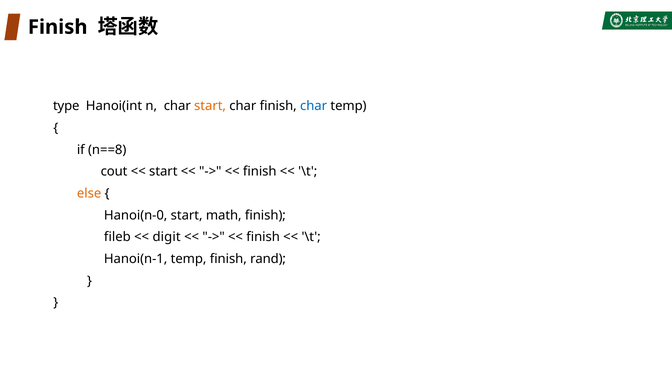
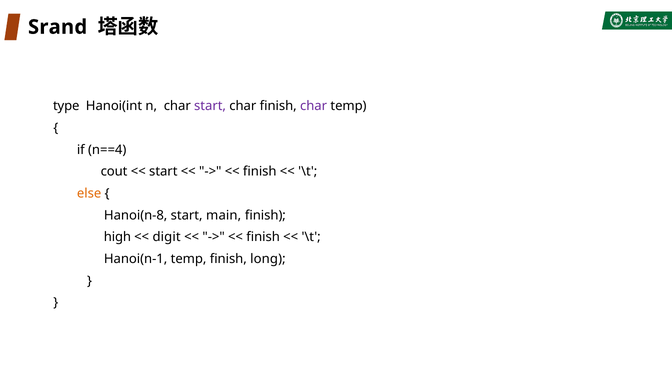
Finish: Finish -> Srand (58, 27)
start colour: orange -> purple (210, 106)
char colour: blue -> purple (314, 106)
n==8: n==8 -> n==4 (107, 150)
Hanoi(n-0: Hanoi(n-0 -> Hanoi(n-8 (136, 215)
math: math -> main (224, 215)
fileb: fileb -> high (117, 237)
rand: rand -> long (268, 259)
